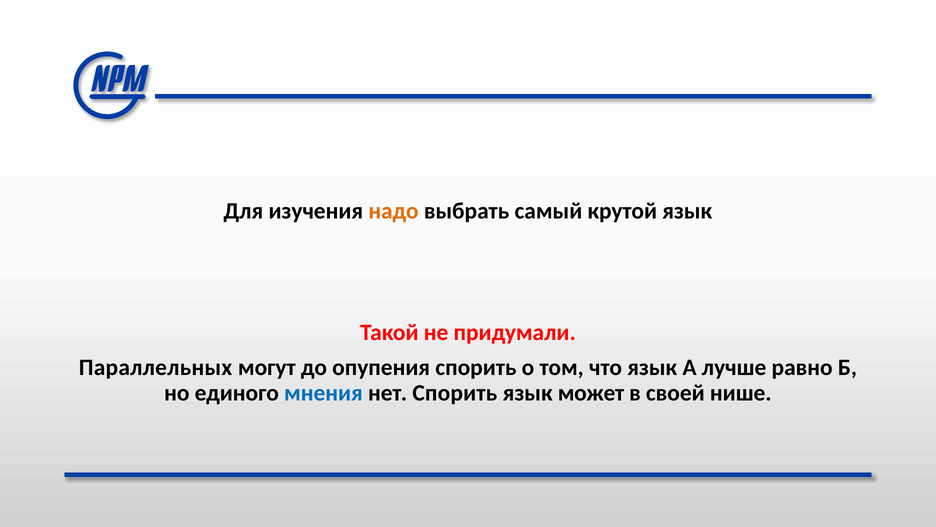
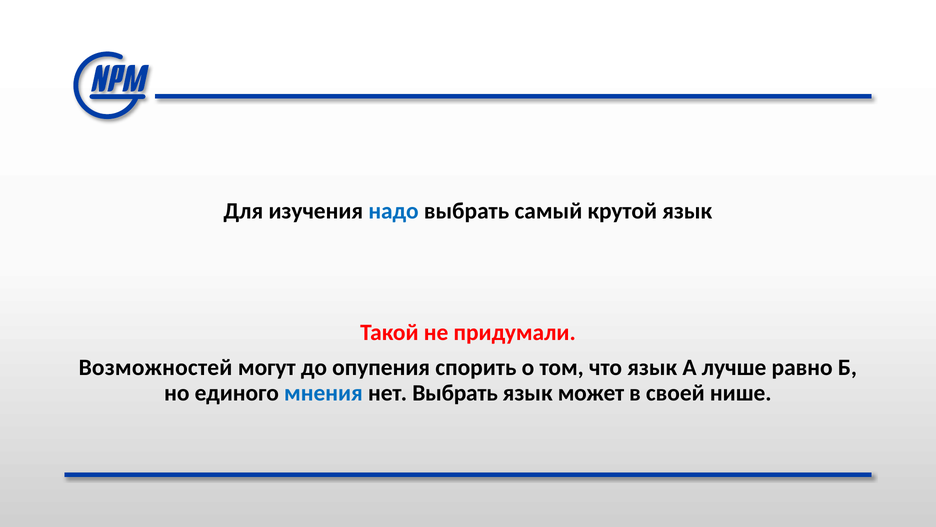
надо colour: orange -> blue (394, 211)
Параллельных: Параллельных -> Возможностей (156, 367)
нет Спорить: Спорить -> Выбрать (455, 392)
